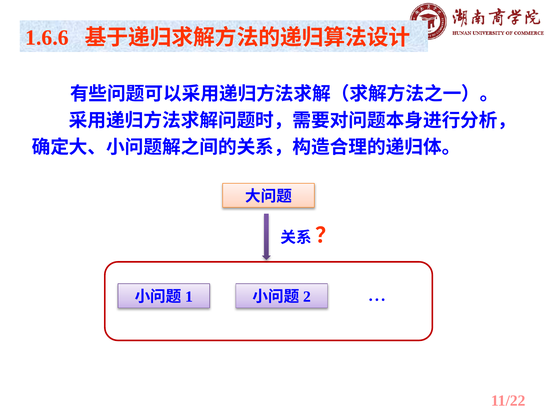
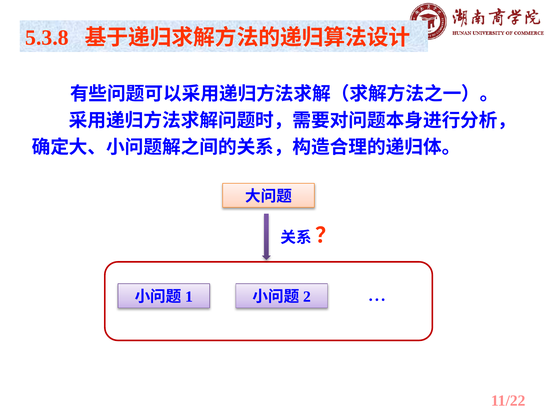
1.6.6: 1.6.6 -> 5.3.8 (47, 38)
